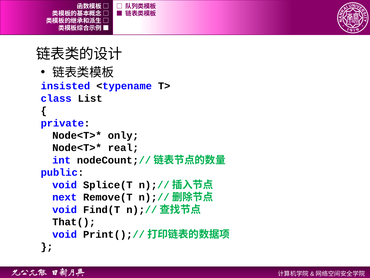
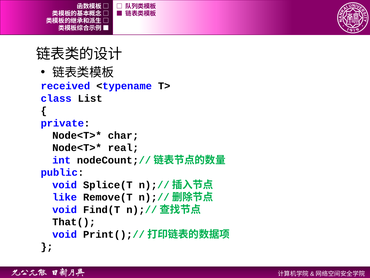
insisted: insisted -> received (65, 86)
only: only -> char (123, 135)
next: next -> like (65, 197)
